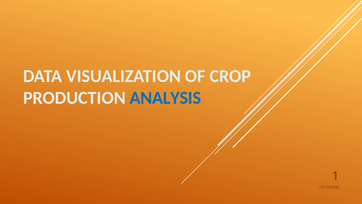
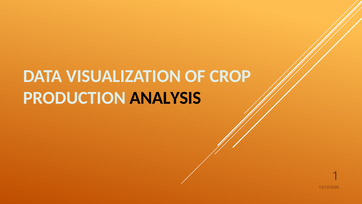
ANALYSIS colour: blue -> black (165, 98)
